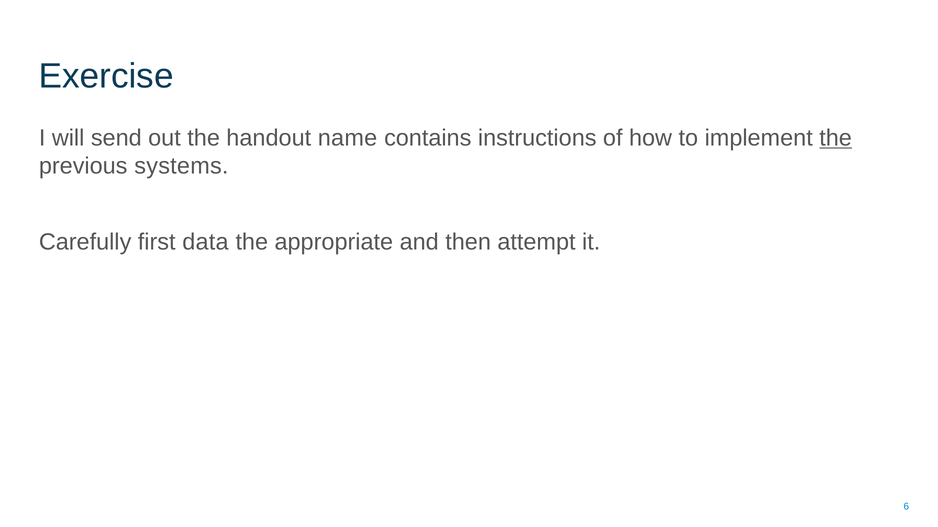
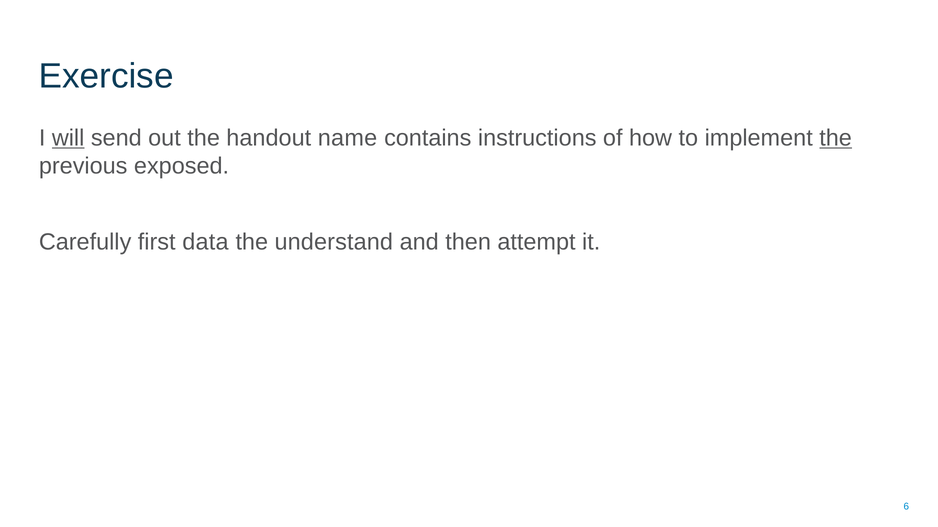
will underline: none -> present (68, 138)
systems: systems -> exposed (182, 166)
appropriate: appropriate -> understand (334, 242)
